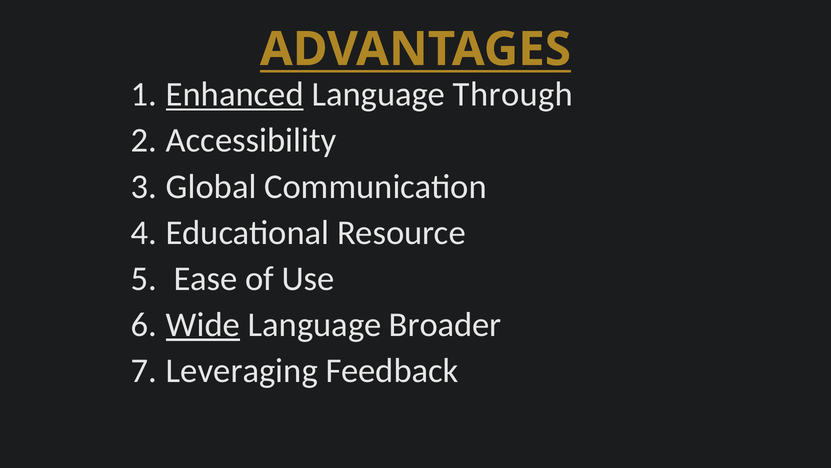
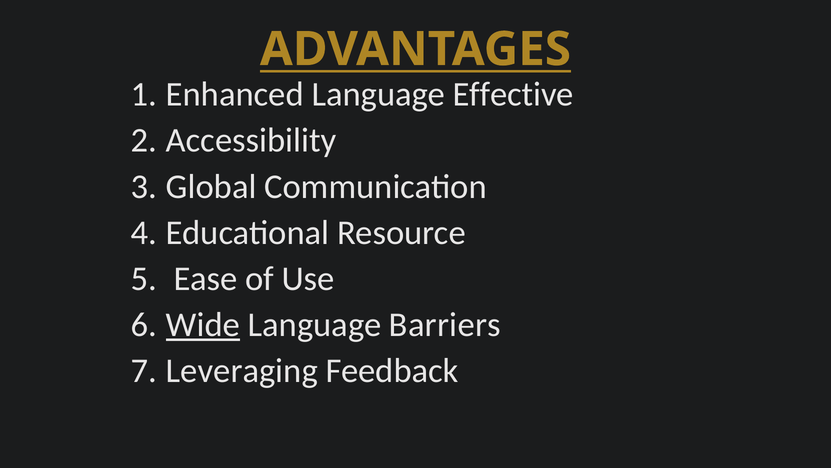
Enhanced underline: present -> none (235, 94)
Through: Through -> Effective (513, 94)
Broader: Broader -> Barriers (445, 324)
